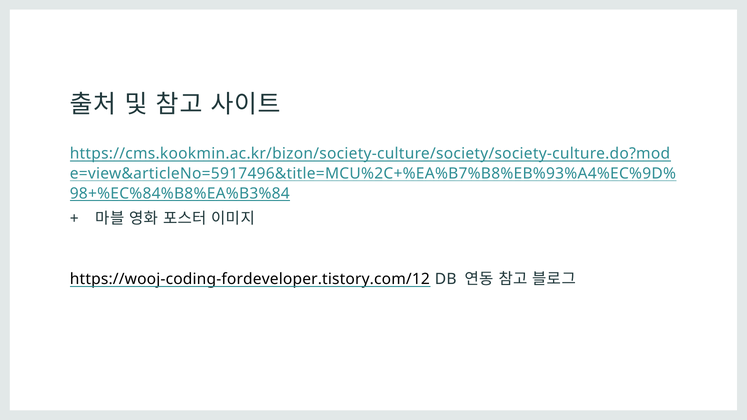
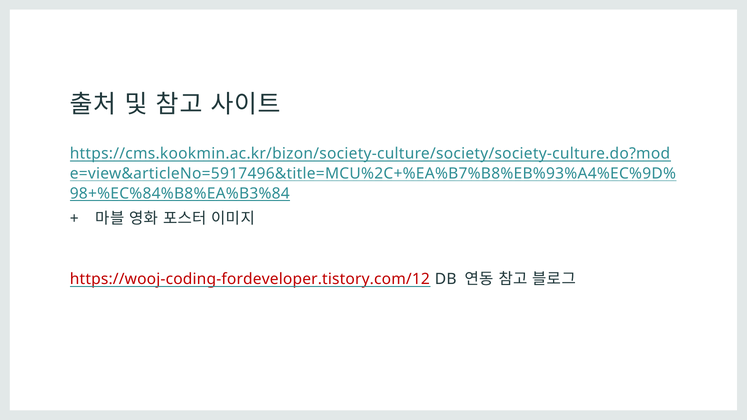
https://wooj-coding-fordeveloper.tistory.com/12 colour: black -> red (250, 279)
